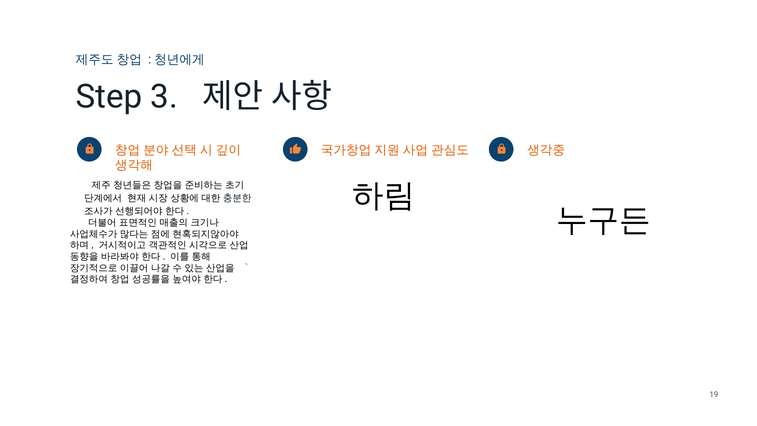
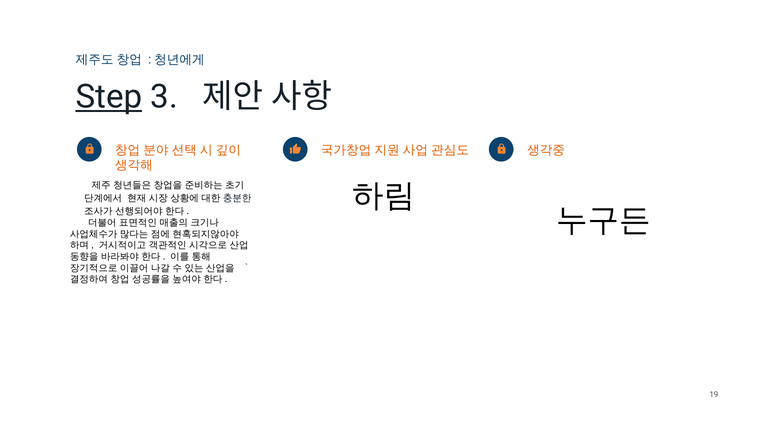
Step underline: none -> present (109, 97)
